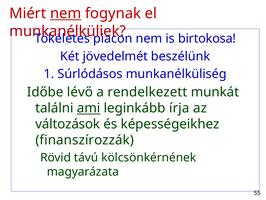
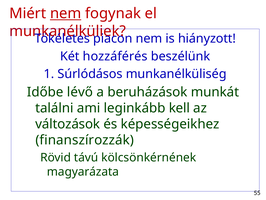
birtokosa: birtokosa -> hiányzott (207, 39)
jövedelmét: jövedelmét -> hozzáférés (115, 56)
rendelkezett: rendelkezett -> beruházások (147, 92)
ami underline: present -> none (89, 108)
írja: írja -> kell (179, 108)
